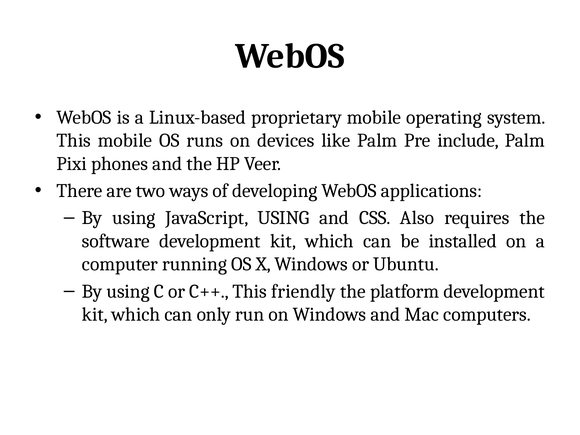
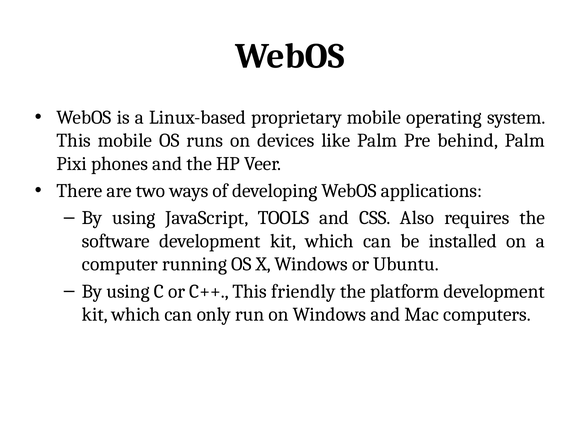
include: include -> behind (468, 141)
JavaScript USING: USING -> TOOLS (283, 218)
